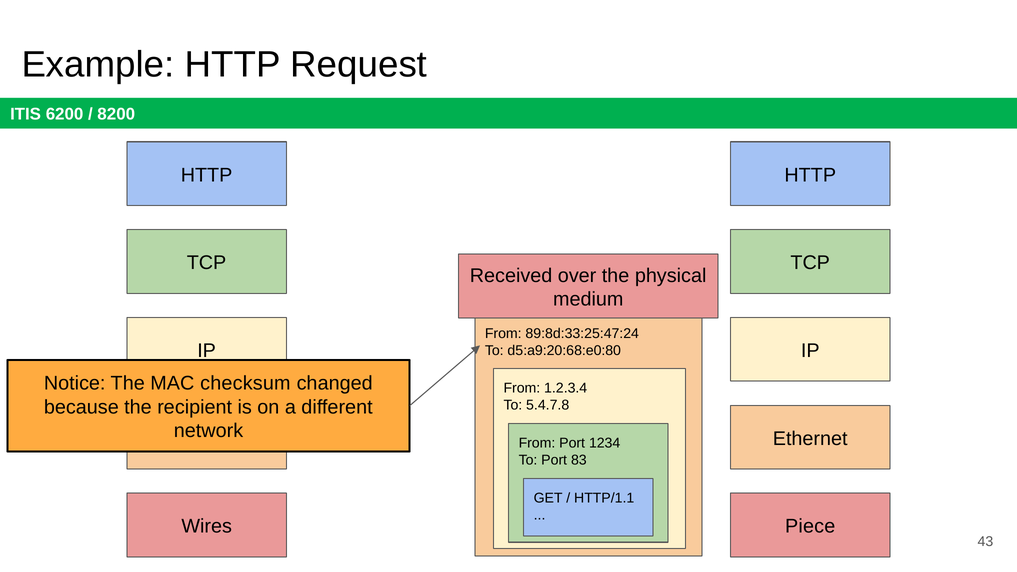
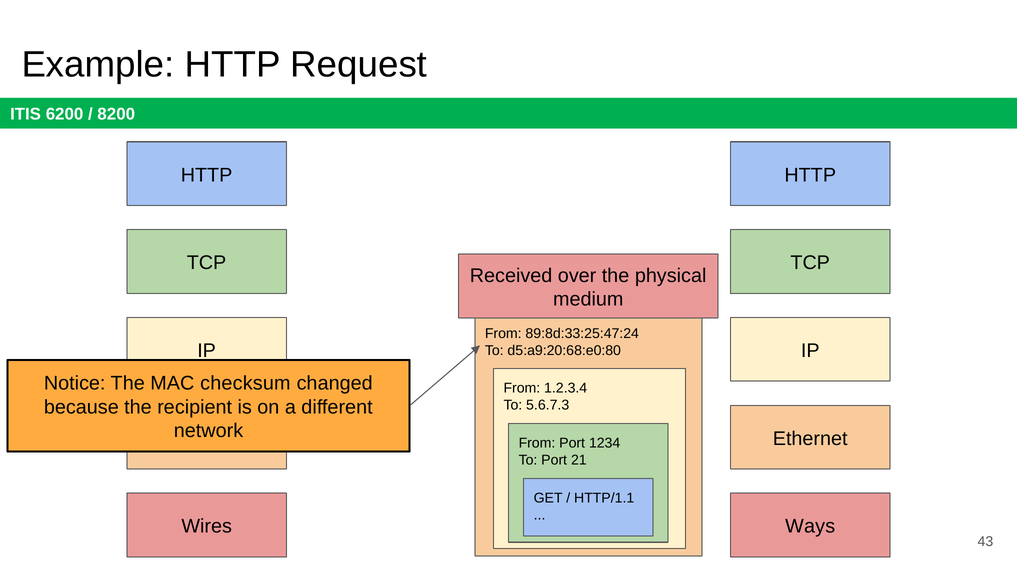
5.4.7.8: 5.4.7.8 -> 5.6.7.3 (548, 405)
83: 83 -> 21 (579, 460)
Piece: Piece -> Ways (810, 527)
